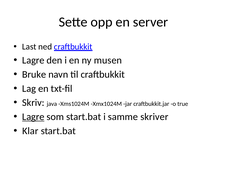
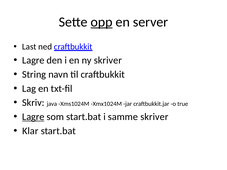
opp underline: none -> present (102, 22)
ny musen: musen -> skriver (108, 60)
Bruke: Bruke -> String (34, 75)
